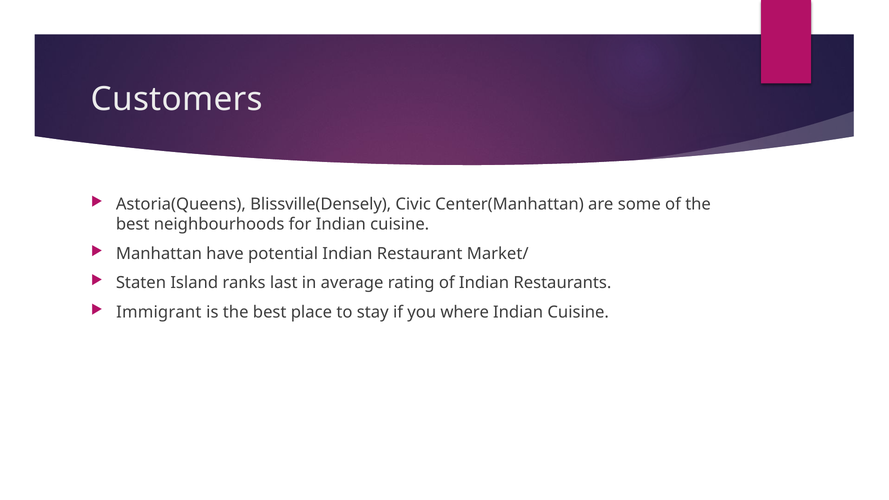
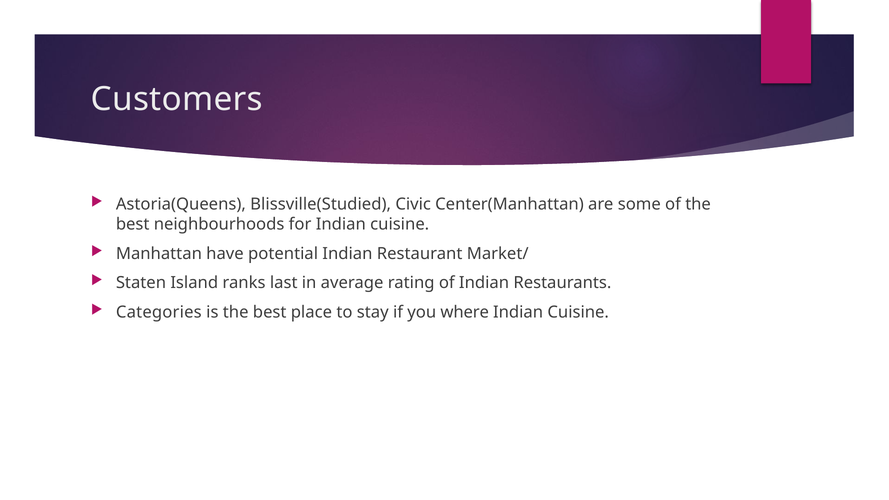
Blissville(Densely: Blissville(Densely -> Blissville(Studied (321, 204)
Immigrant: Immigrant -> Categories (159, 312)
